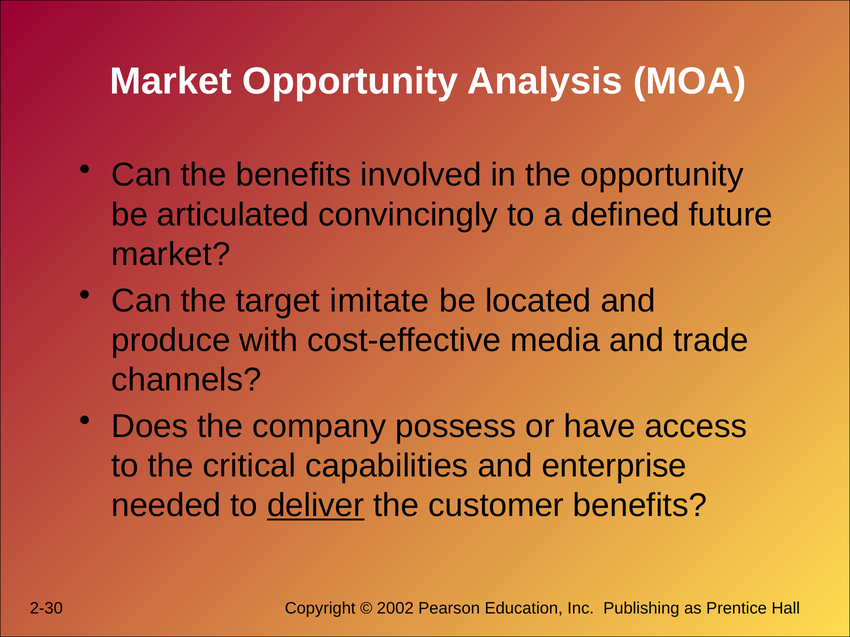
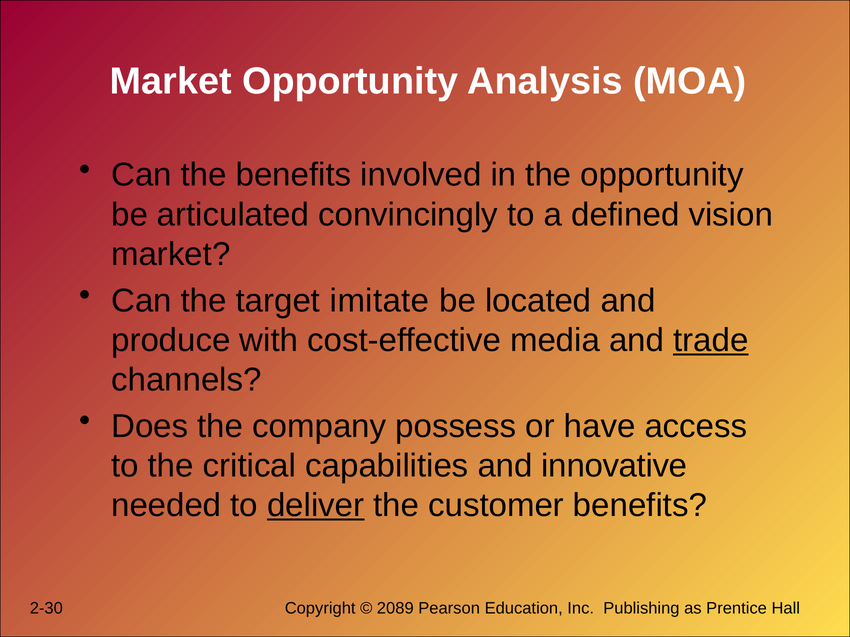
future: future -> vision (731, 215)
trade underline: none -> present (711, 341)
enterprise: enterprise -> innovative (614, 466)
2002: 2002 -> 2089 (395, 609)
